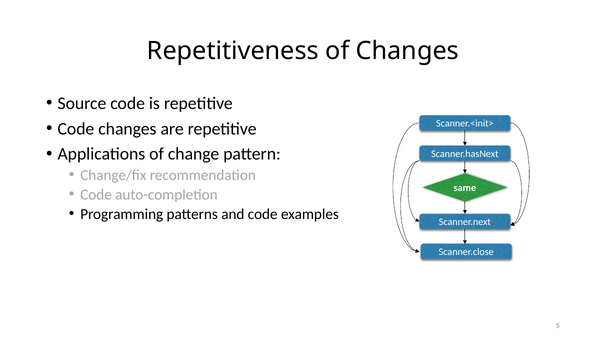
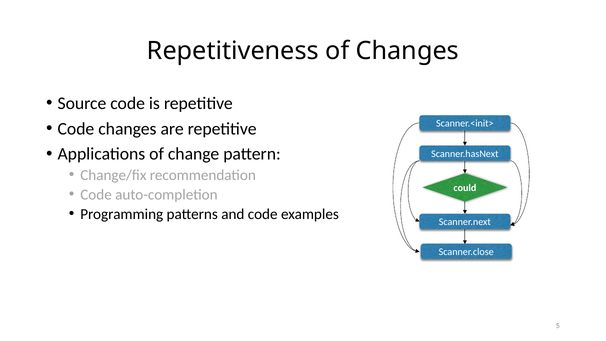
same: same -> could (465, 188)
